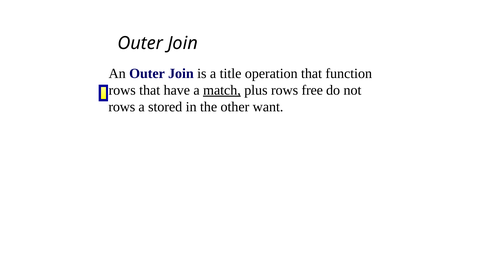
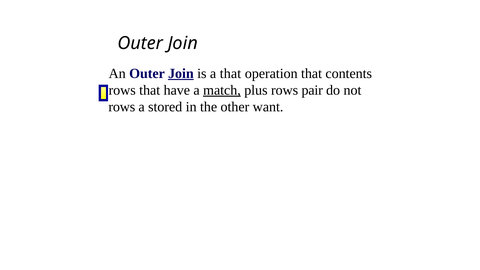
Join underline: none -> present (181, 73)
a title: title -> that (230, 73)
function: function -> contents (349, 73)
free: free -> pair (312, 90)
